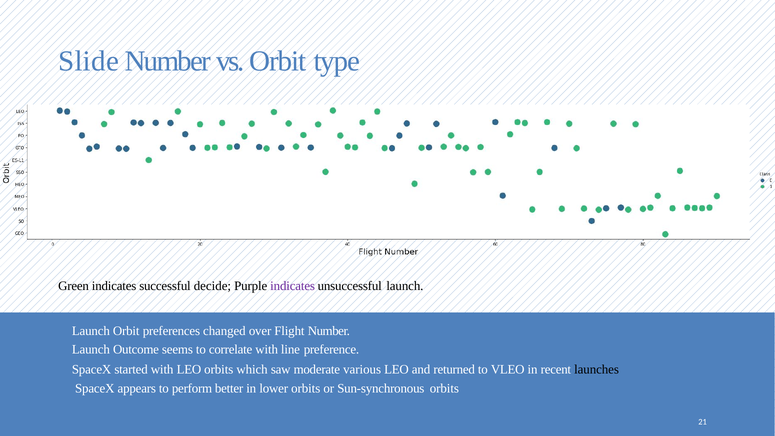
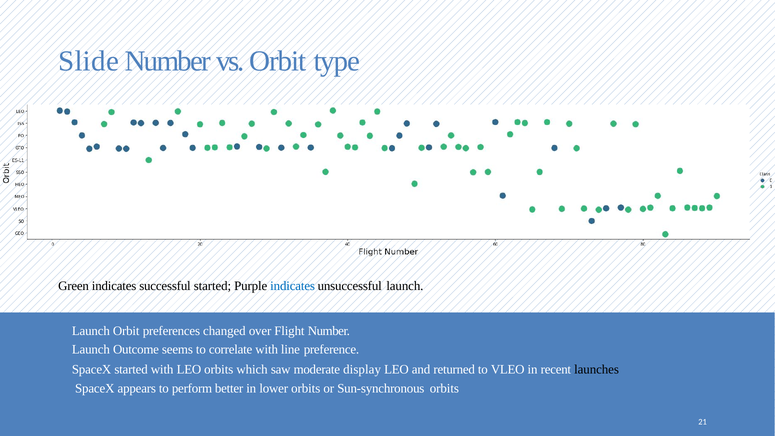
successful decide: decide -> started (212, 286)
indicates colour: purple -> blue (293, 286)
various: various -> display (362, 369)
